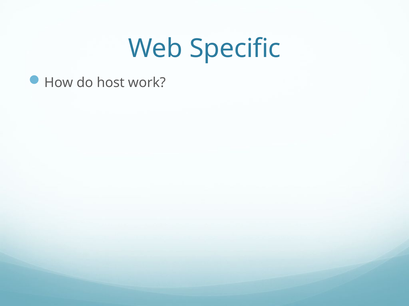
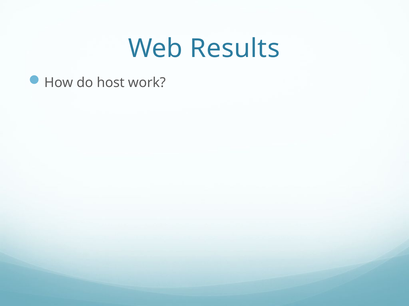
Specific: Specific -> Results (235, 49)
